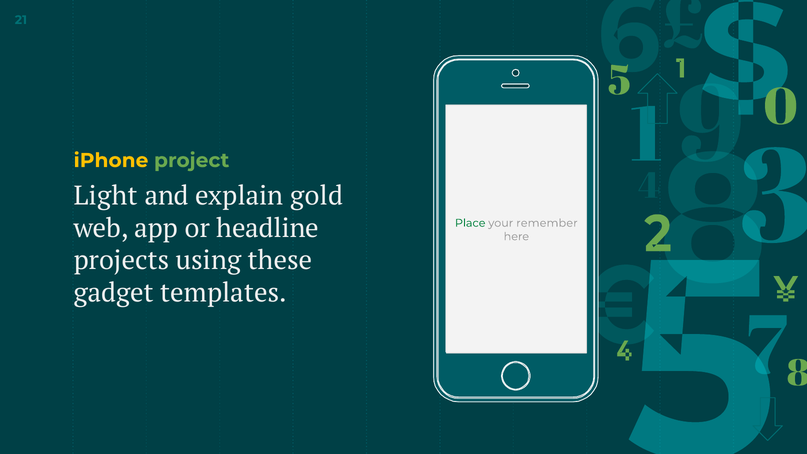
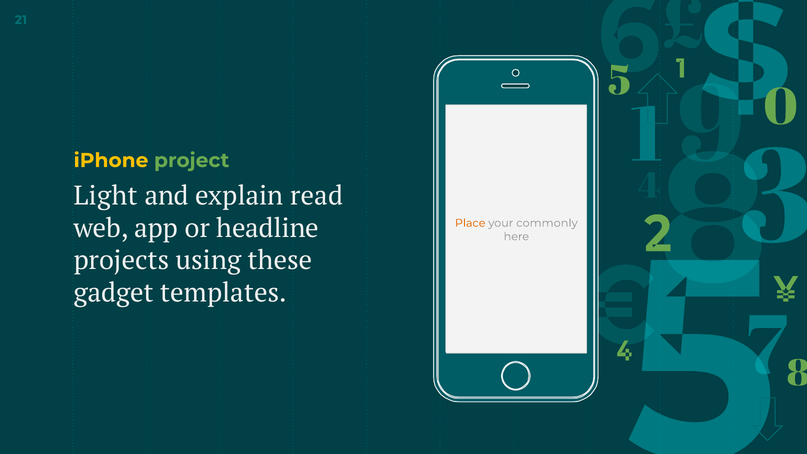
gold: gold -> read (317, 196)
Place colour: green -> orange (470, 223)
remember: remember -> commonly (547, 223)
